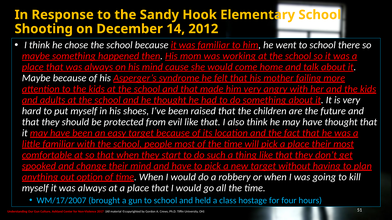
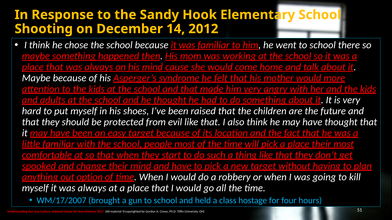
mother failing: failing -> would (309, 78)
